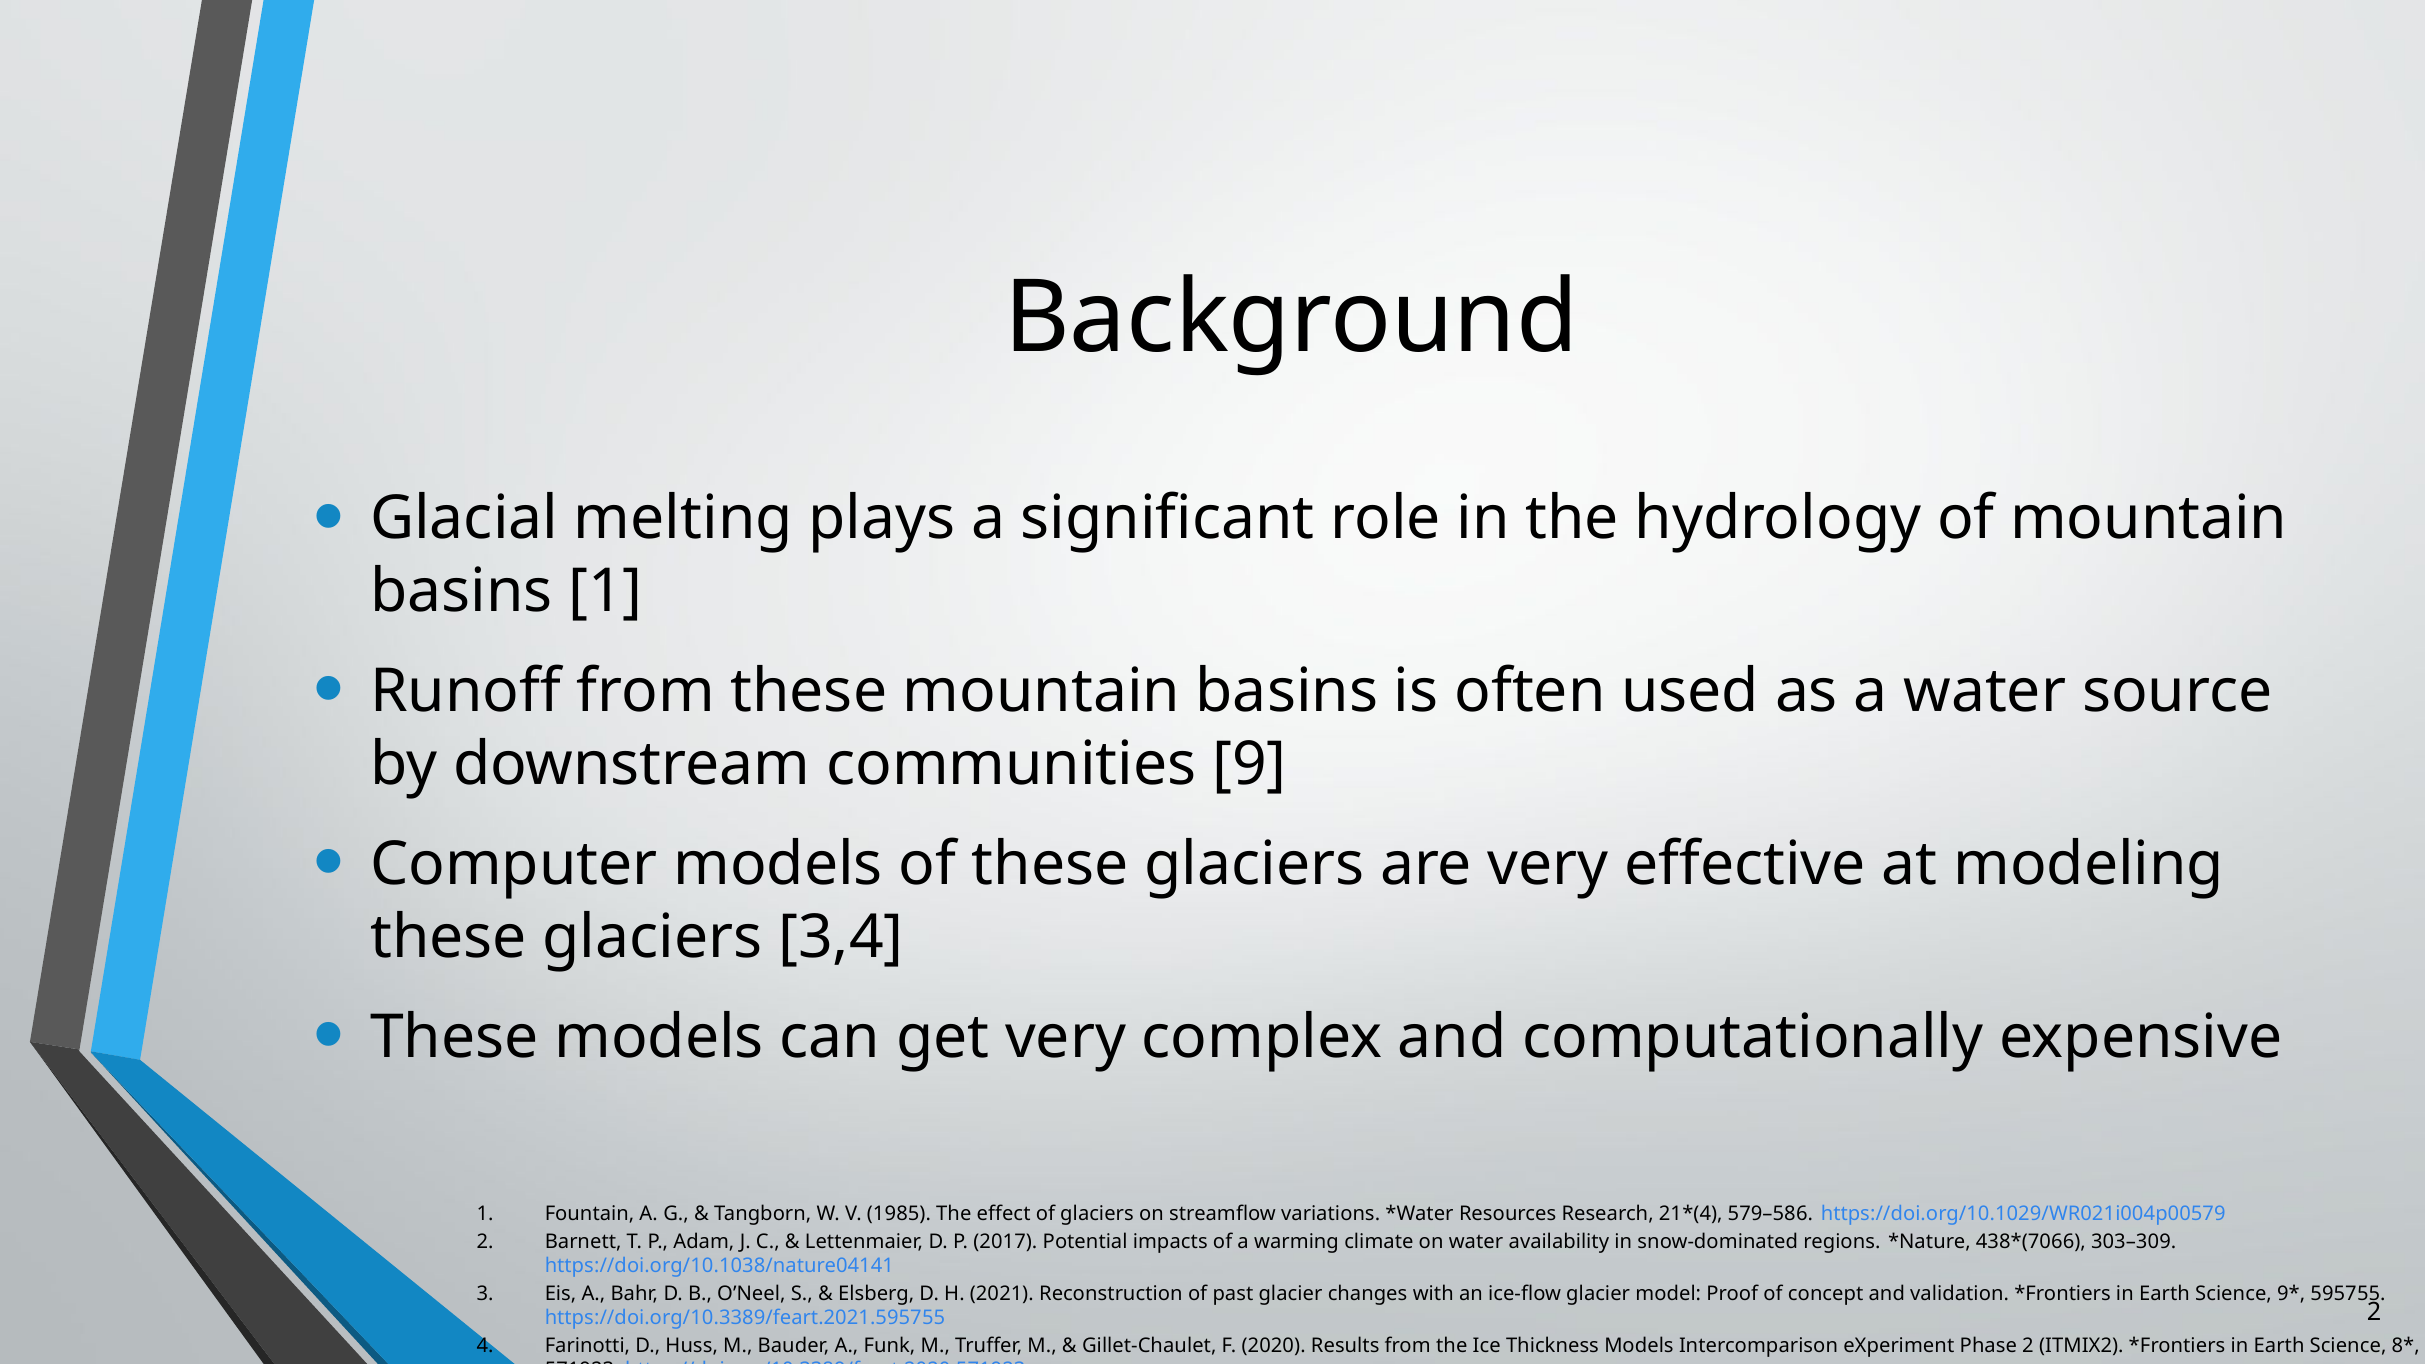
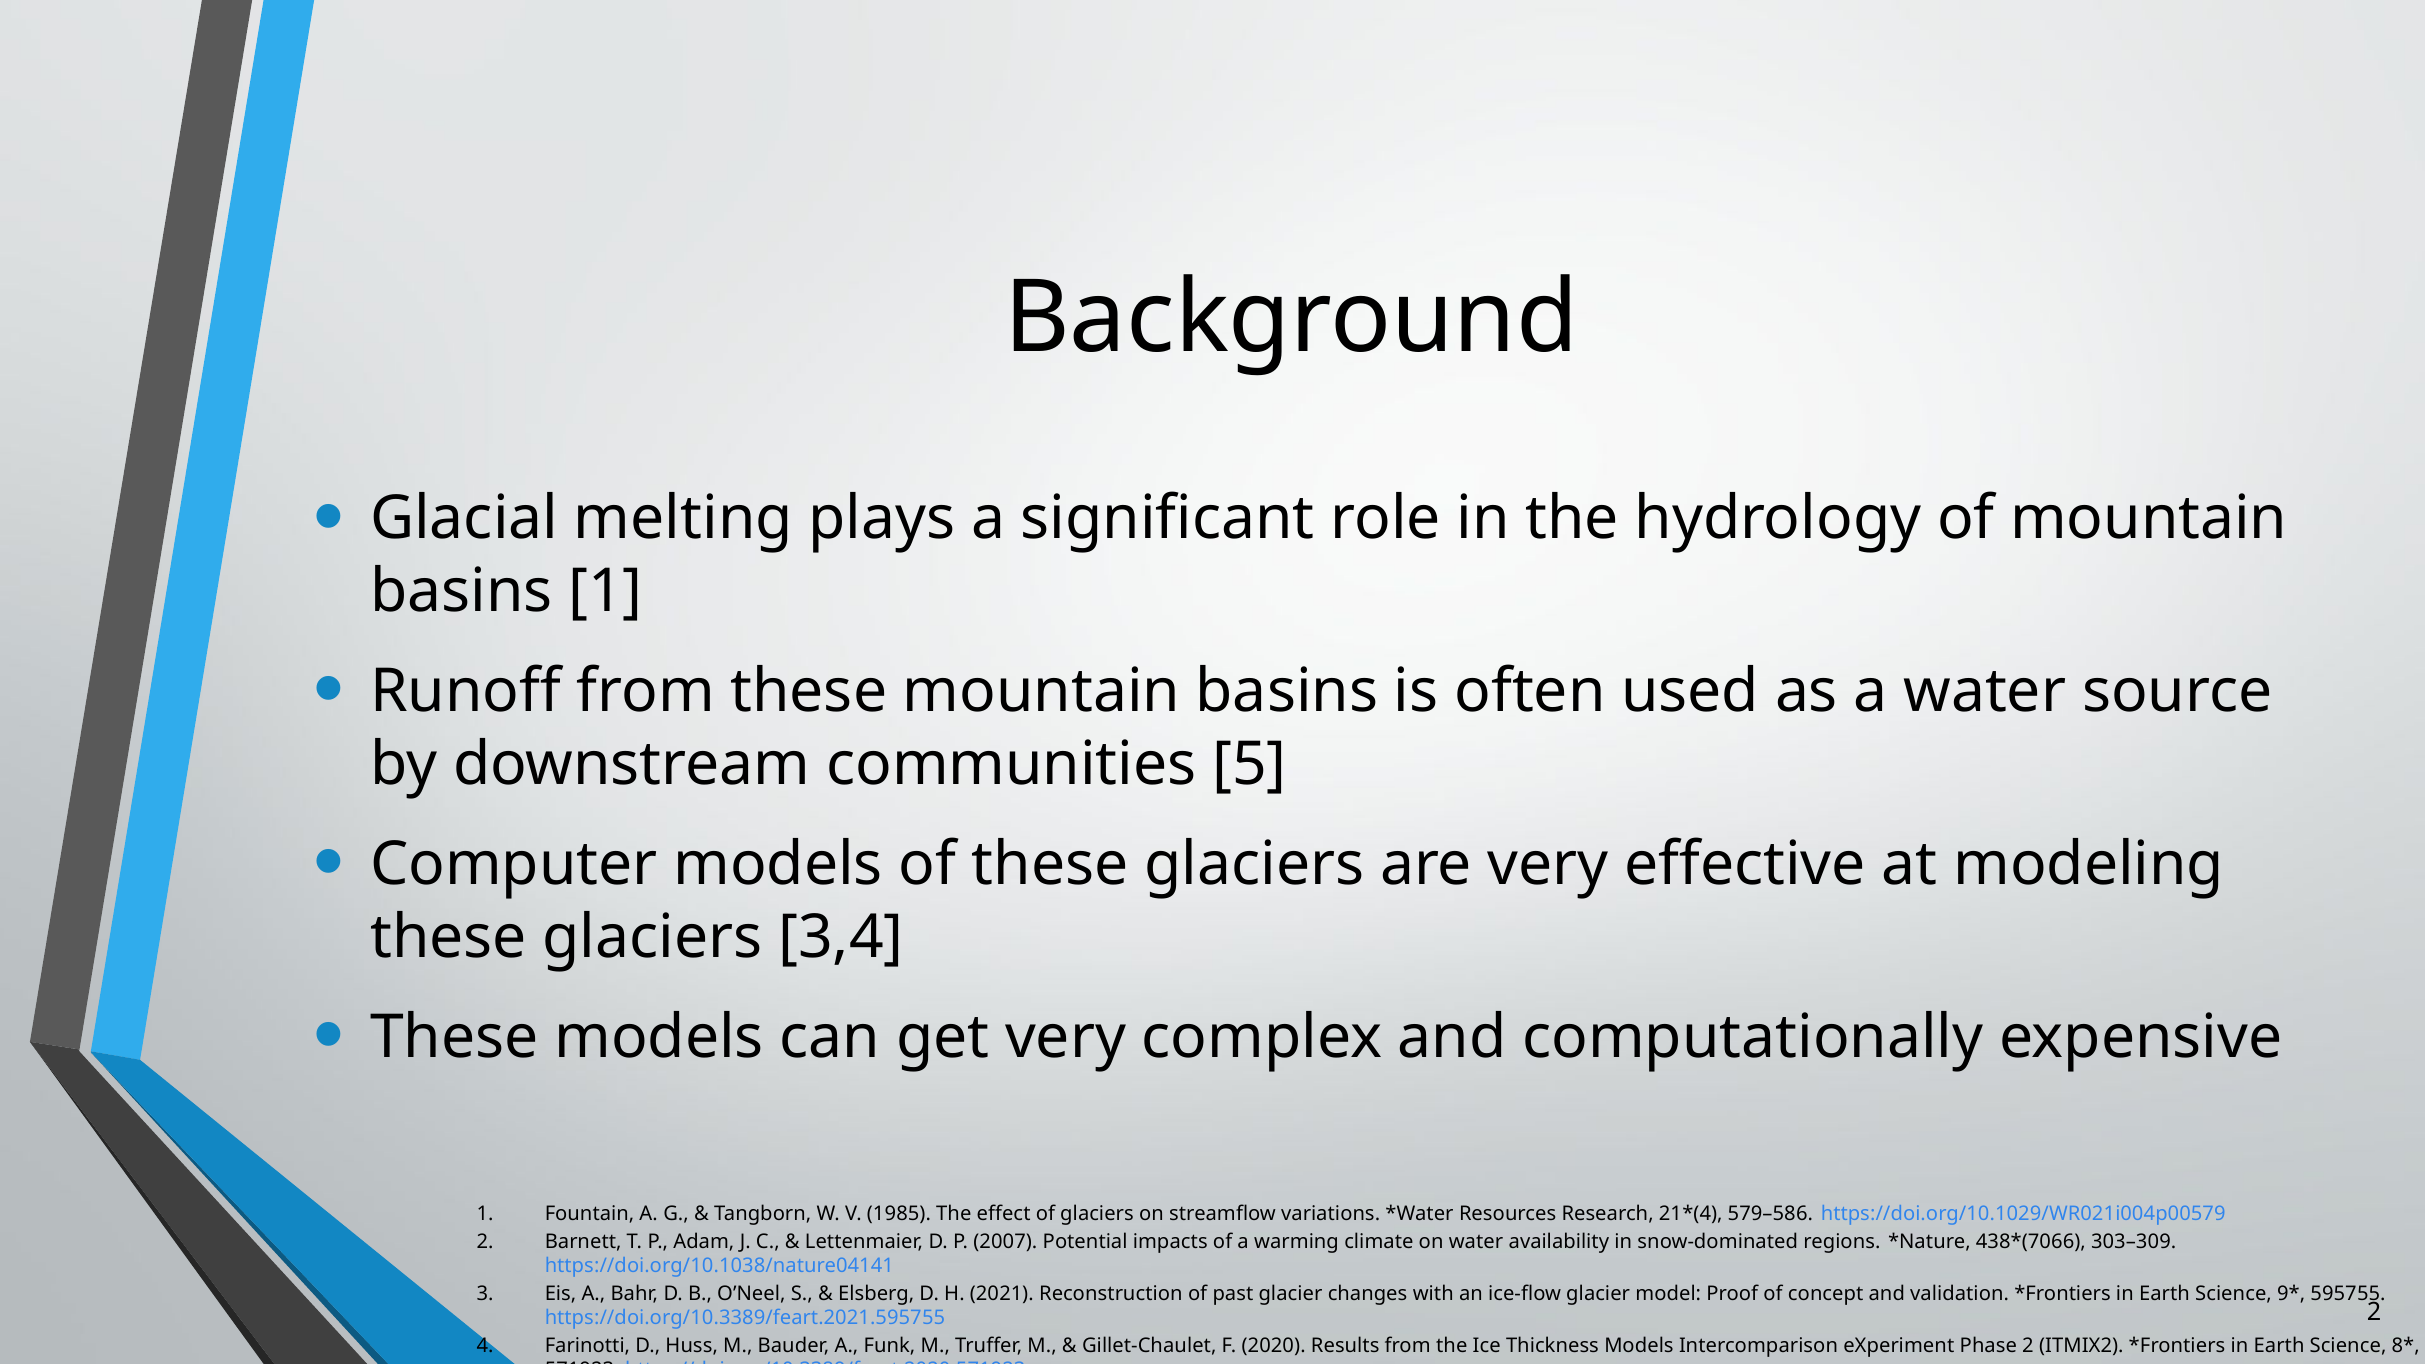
9: 9 -> 5 (1249, 764)
2017: 2017 -> 2007 (1005, 1242)
